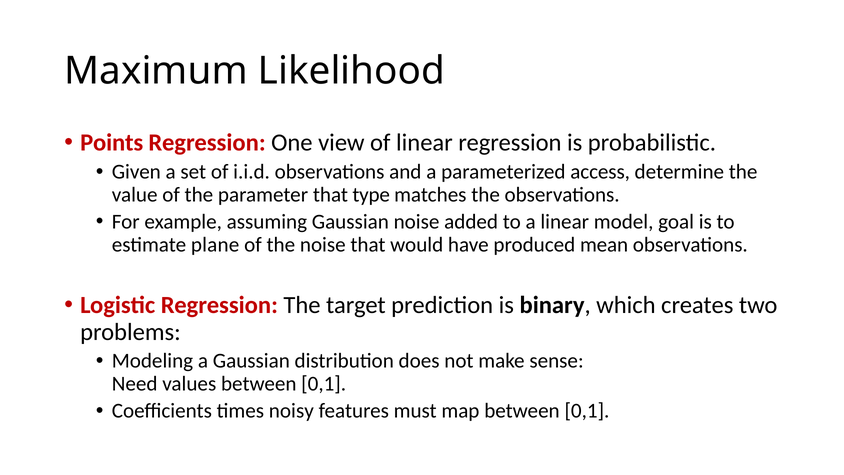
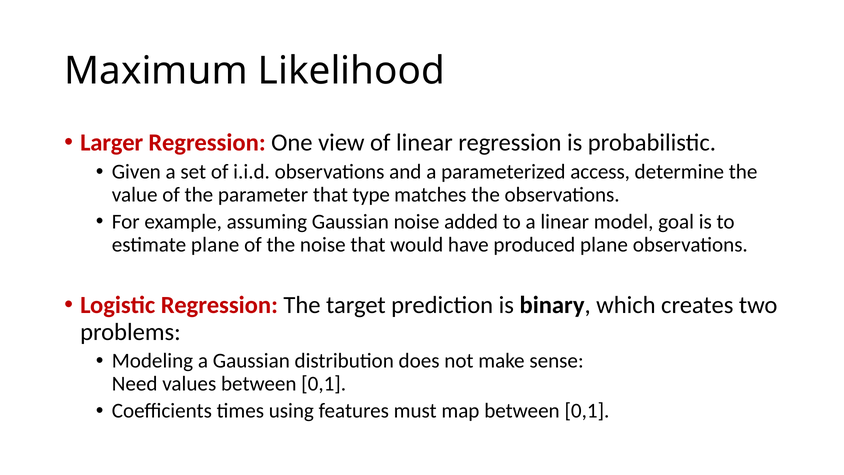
Points: Points -> Larger (112, 143)
produced mean: mean -> plane (604, 245)
noisy: noisy -> using (291, 411)
